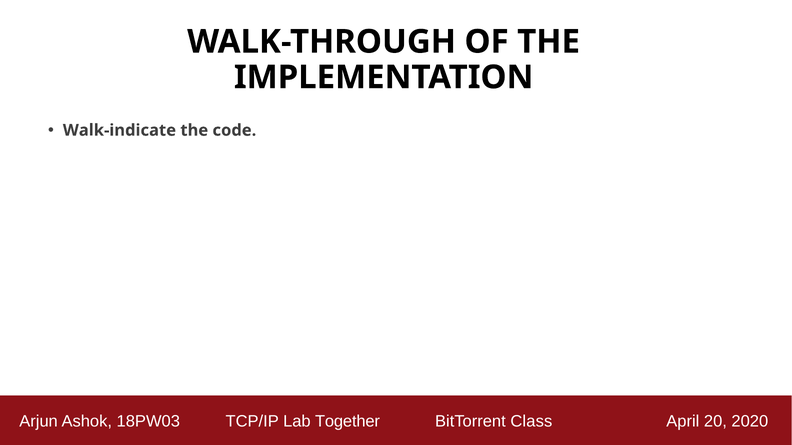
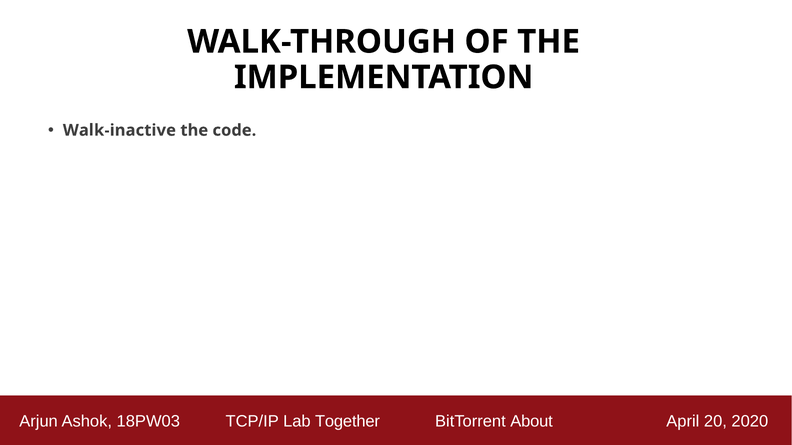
Walk-indicate: Walk-indicate -> Walk-inactive (119, 130)
Class: Class -> About (532, 422)
